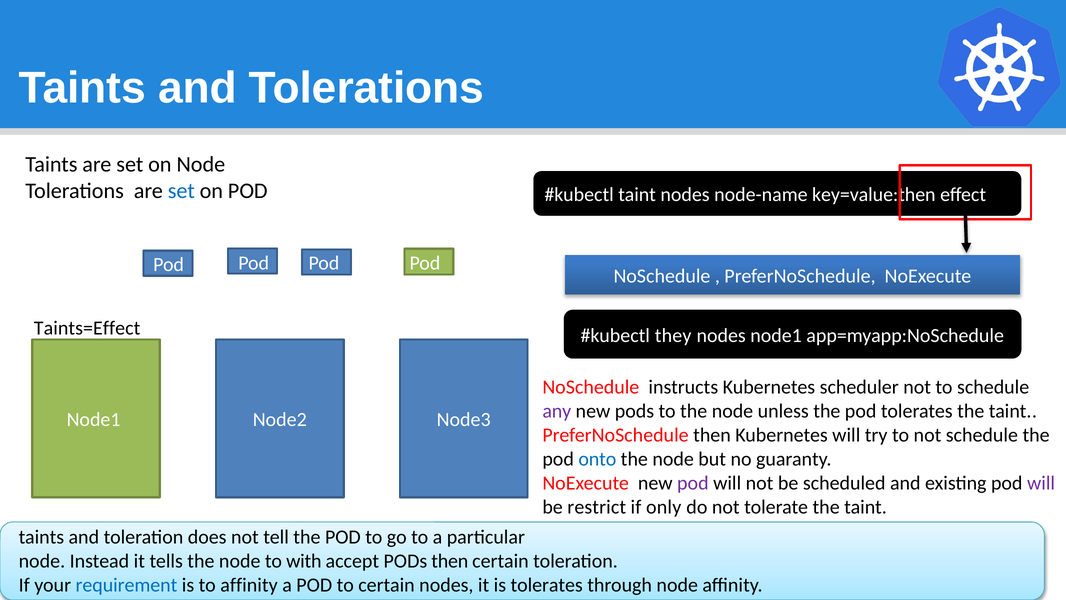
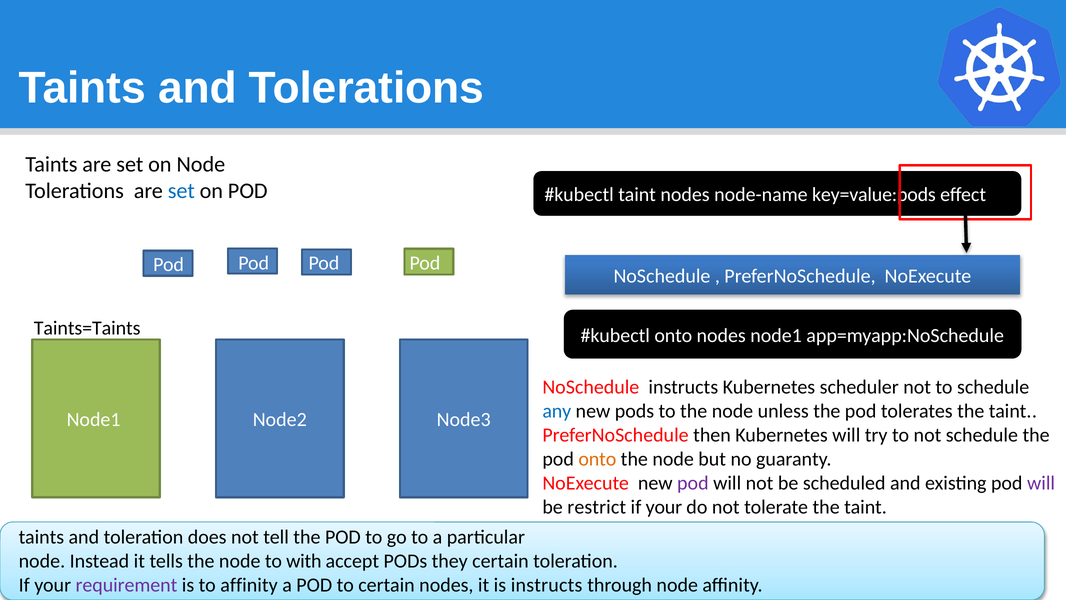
key=value:then: key=value:then -> key=value:pods (874, 195)
Taints=Effect: Taints=Effect -> Taints=Taints (87, 328)
they: they -> onto (673, 335)
any colour: purple -> blue (557, 411)
onto colour: blue -> orange (597, 459)
only: only -> your (664, 507)
PODs then: then -> they (450, 561)
requirement colour: blue -> purple (126, 585)
is tolerates: tolerates -> instructs (547, 585)
